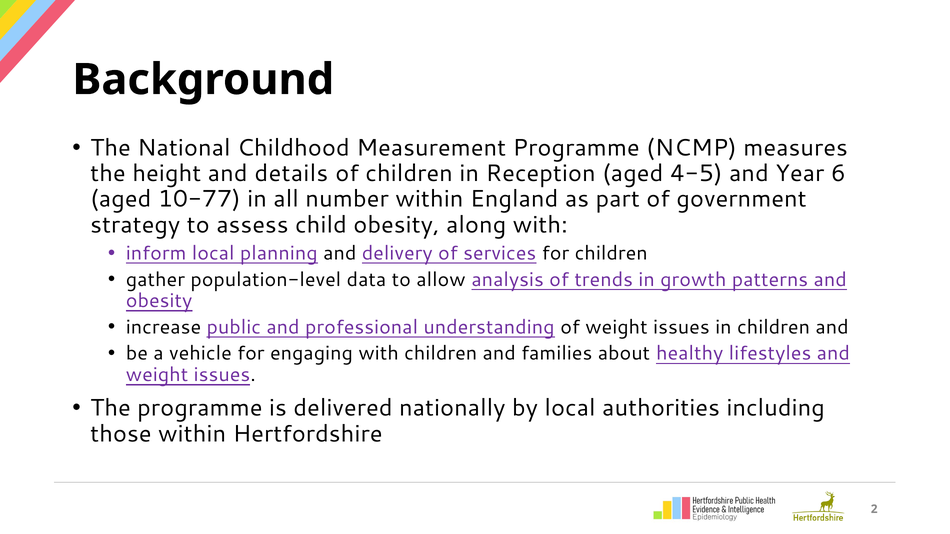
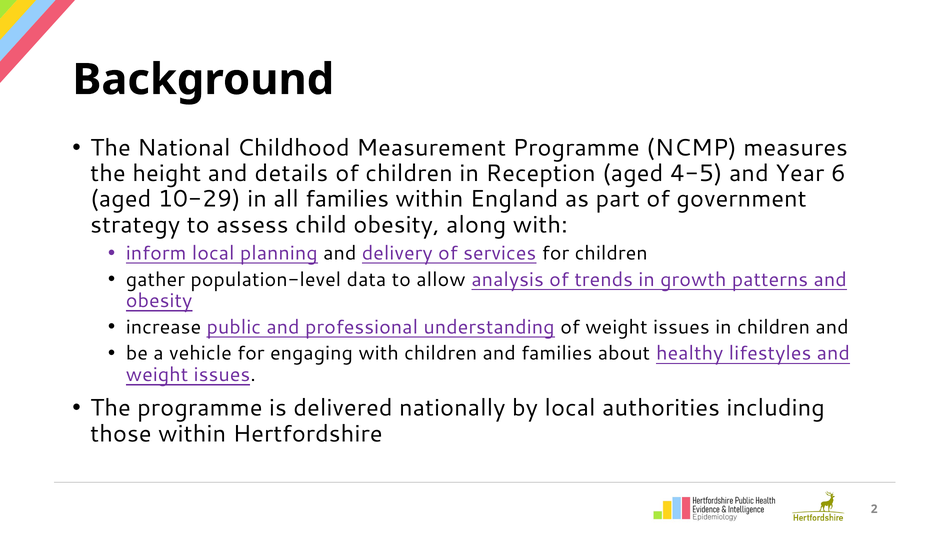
10-77: 10-77 -> 10-29 (199, 199)
all number: number -> families (347, 199)
